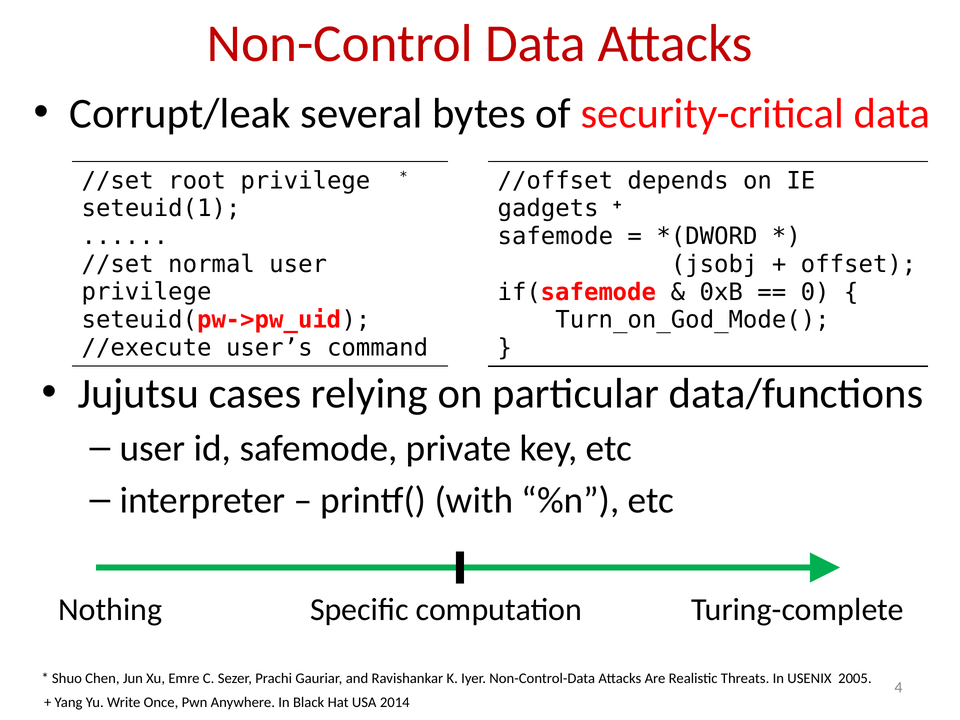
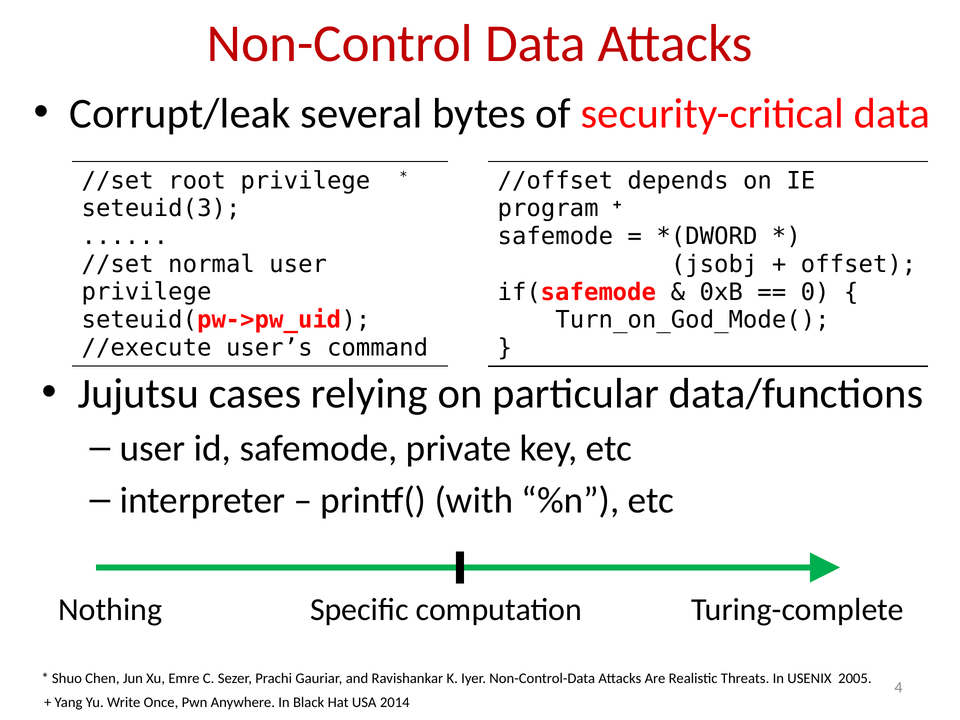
seteuid(1: seteuid(1 -> seteuid(3 (161, 208)
gadgets: gadgets -> program (548, 209)
